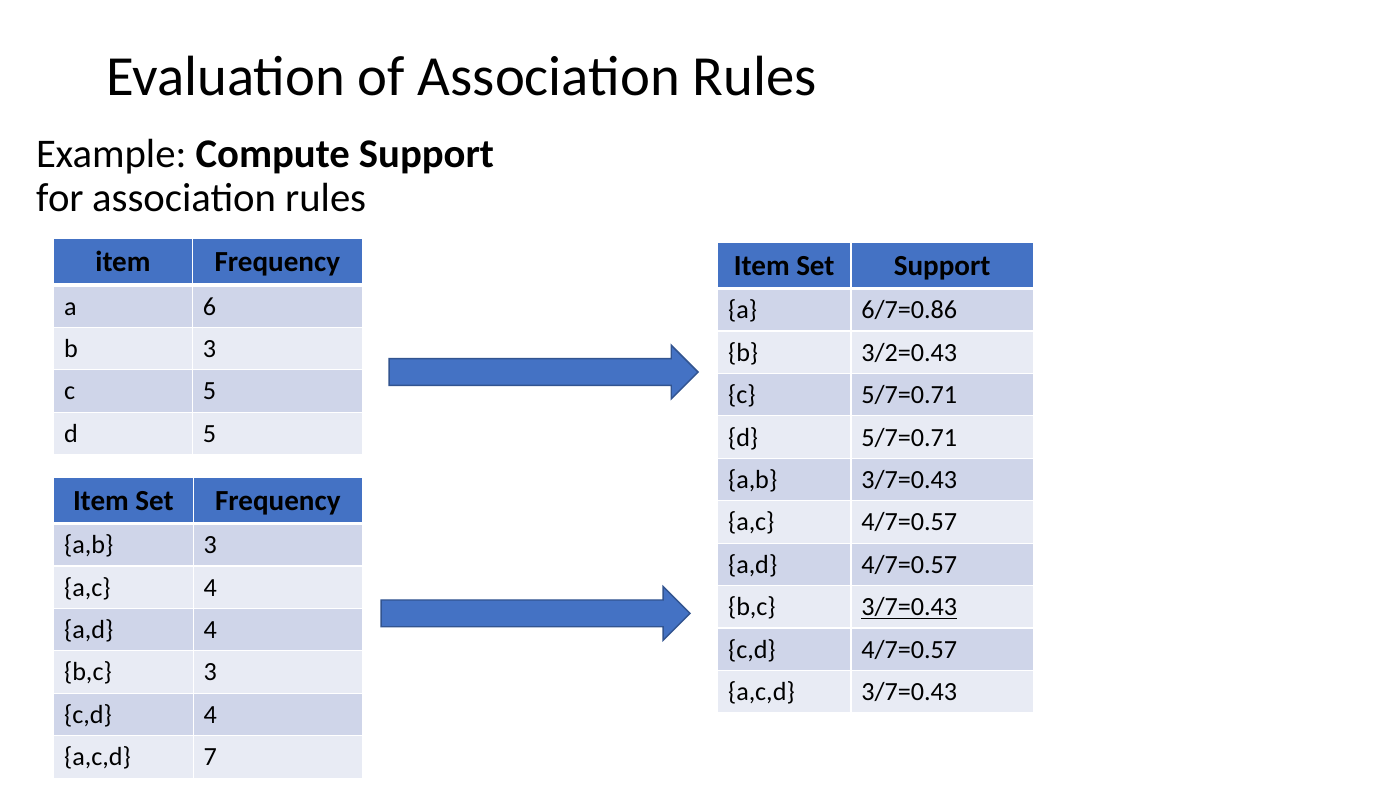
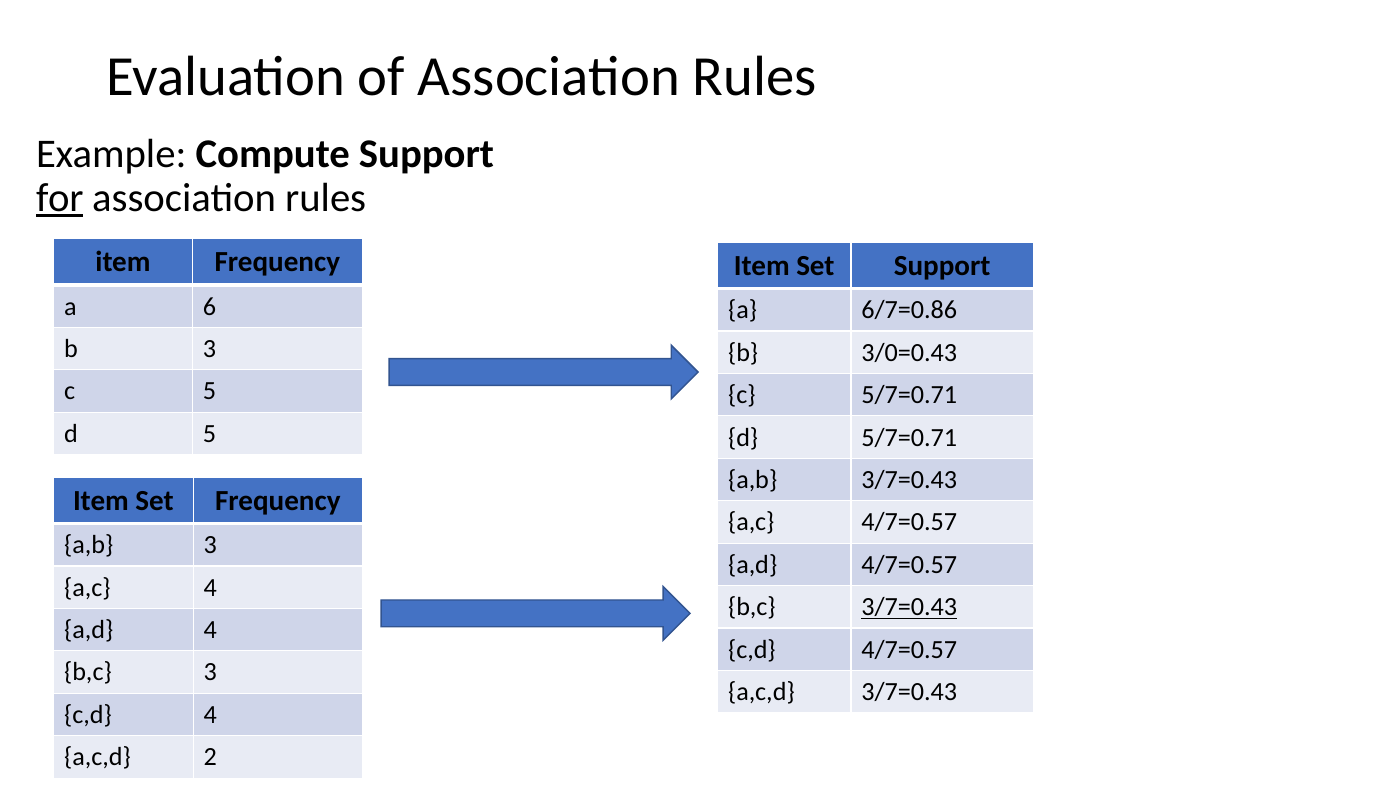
for underline: none -> present (60, 198)
3/2=0.43: 3/2=0.43 -> 3/0=0.43 (909, 353)
7: 7 -> 2 (210, 757)
